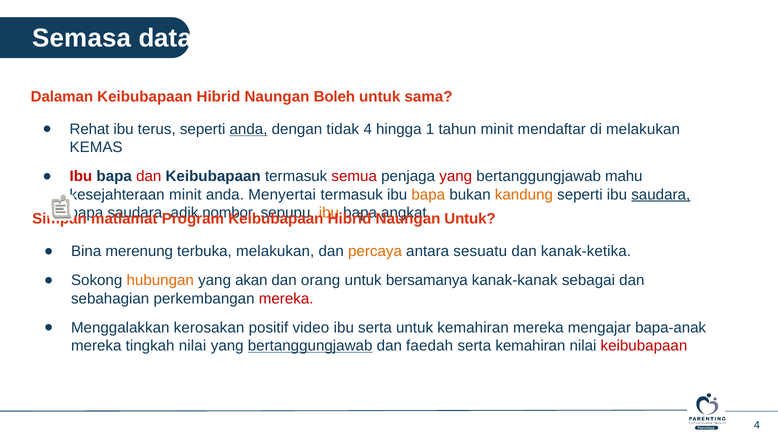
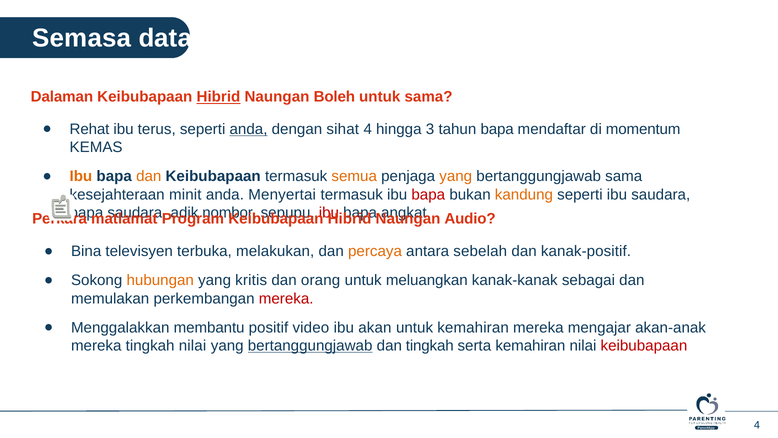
Hibrid underline: none -> present (218, 97)
tidak: tidak -> sihat (343, 129)
1: 1 -> 3 (430, 129)
tahun minit: minit -> bapa (497, 129)
di melakukan: melakukan -> momentum (643, 129)
Ibu colour: red -> orange (81, 176)
dan colour: red -> orange (149, 176)
semua colour: red -> orange (354, 176)
yang colour: red -> orange (456, 176)
bertanggungjawab mahu: mahu -> sama (624, 176)
bapa colour: orange -> red (428, 194)
saudara underline: present -> none (661, 194)
ibu colour: orange -> red (329, 213)
Simpan: Simpan -> Perkara (60, 219)
Untuk: Untuk -> Audio (470, 219)
merenung: merenung -> televisyen (139, 251)
sesuatu: sesuatu -> sebelah (480, 251)
kanak-ketika: kanak-ketika -> kanak-positif (586, 251)
akan: akan -> kritis (251, 280)
bersamanya: bersamanya -> meluangkan (427, 280)
sebahagian: sebahagian -> memulakan (110, 298)
kerosakan: kerosakan -> membantu (209, 327)
ibu serta: serta -> akan (375, 327)
bapa-anak: bapa-anak -> akan-anak (671, 327)
dan faedah: faedah -> tingkah (430, 345)
